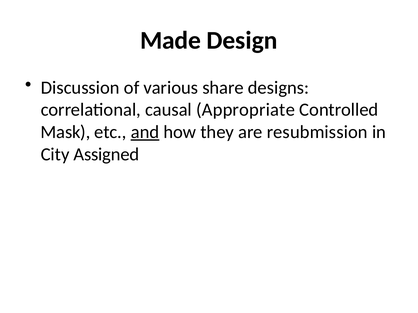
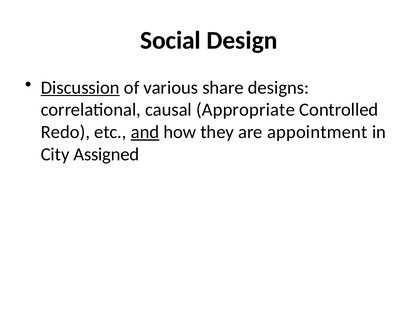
Made: Made -> Social (171, 40)
Discussion underline: none -> present (80, 88)
Mask: Mask -> Redo (65, 132)
resubmission: resubmission -> appointment (317, 132)
